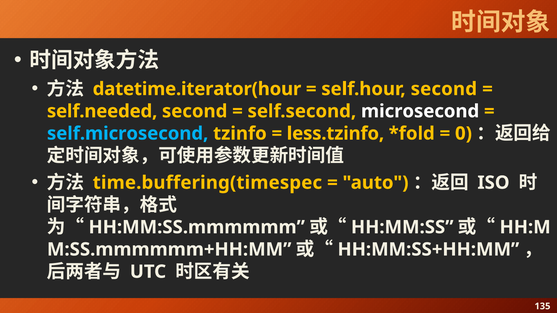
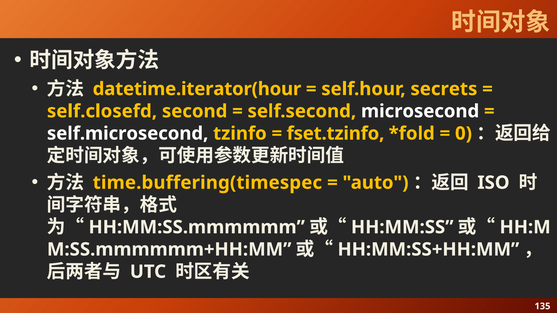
self.hour second: second -> secrets (444, 89)
self.needed: self.needed -> self.closefd (102, 111)
self.microsecond colour: light blue -> white (128, 134)
less.tzinfo: less.tzinfo -> fset.tzinfo (335, 134)
